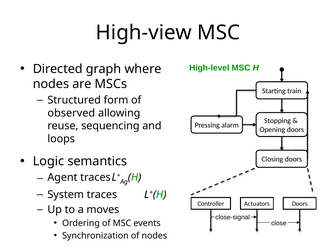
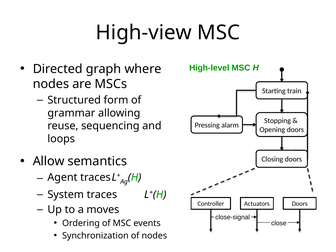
observed: observed -> grammar (71, 113)
Logic: Logic -> Allow (49, 161)
